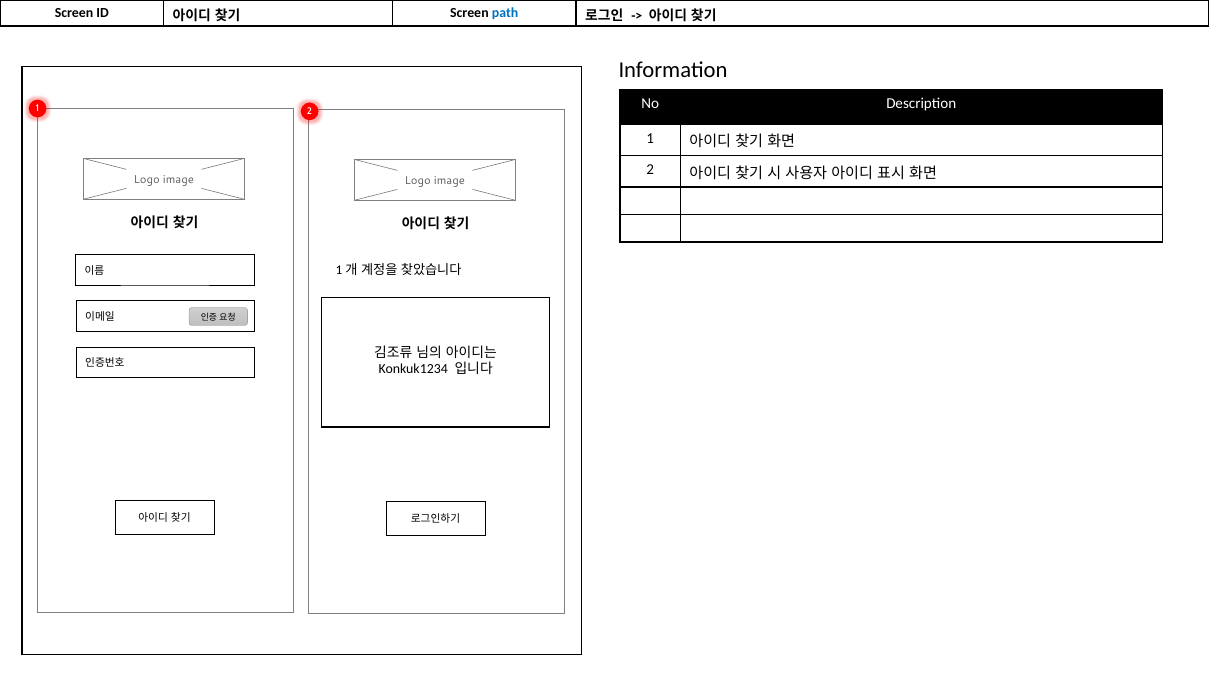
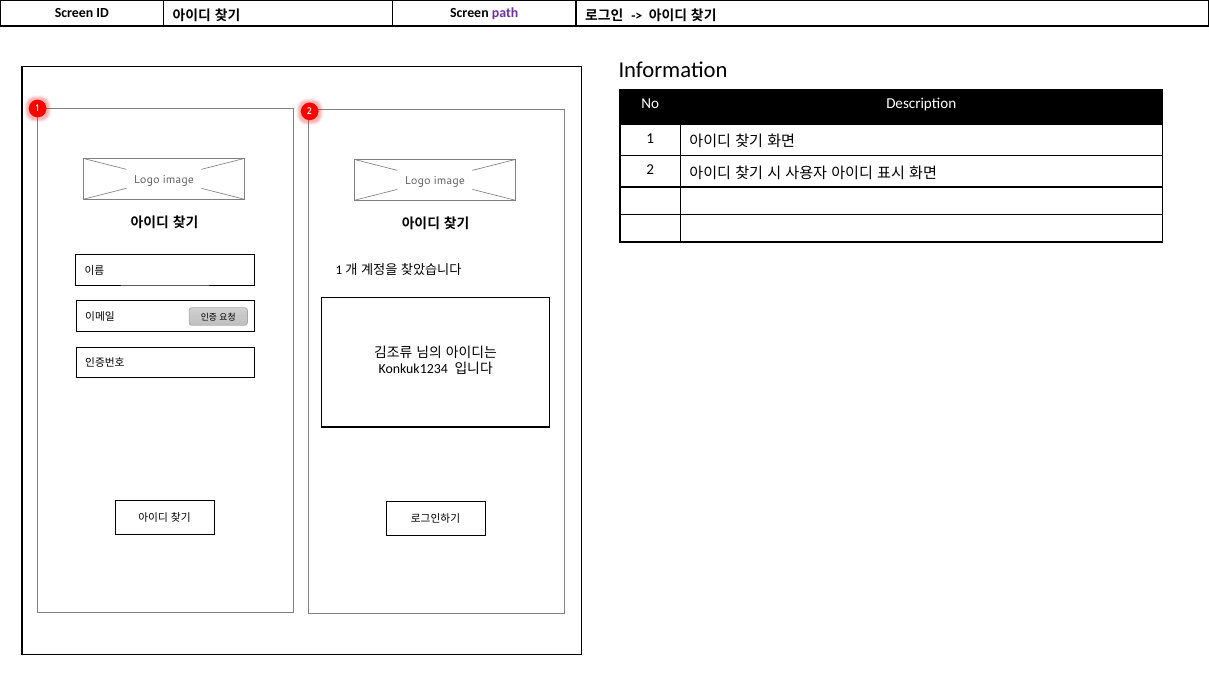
path colour: blue -> purple (505, 13)
